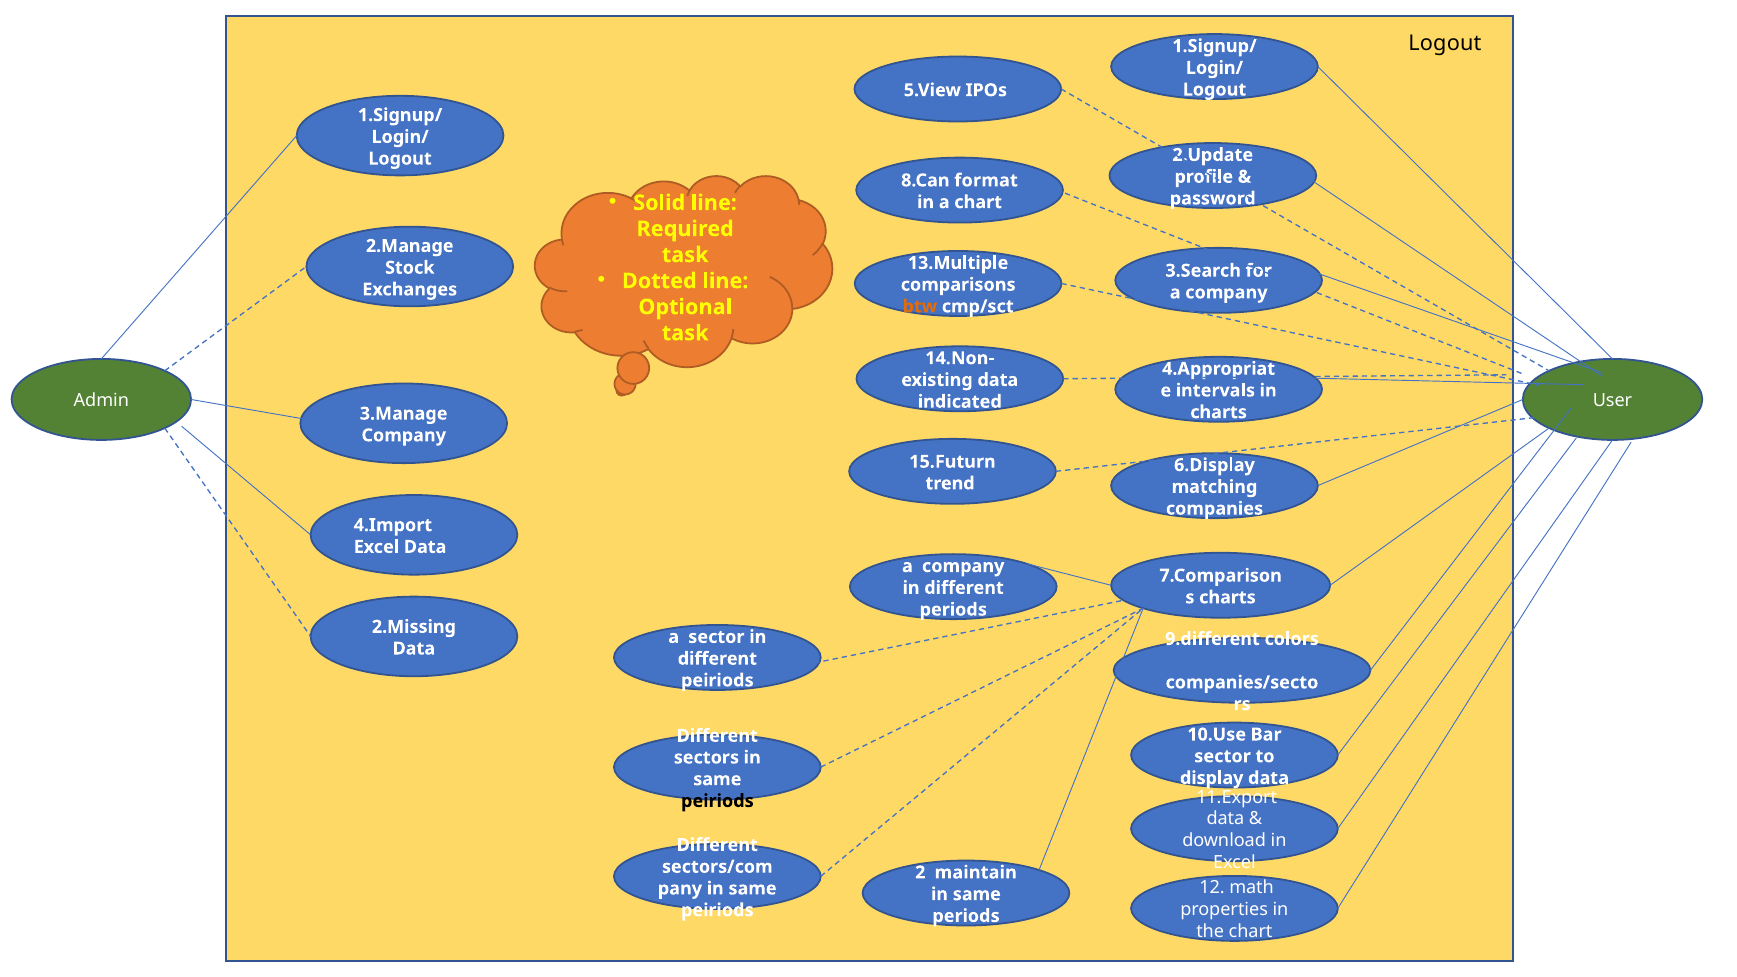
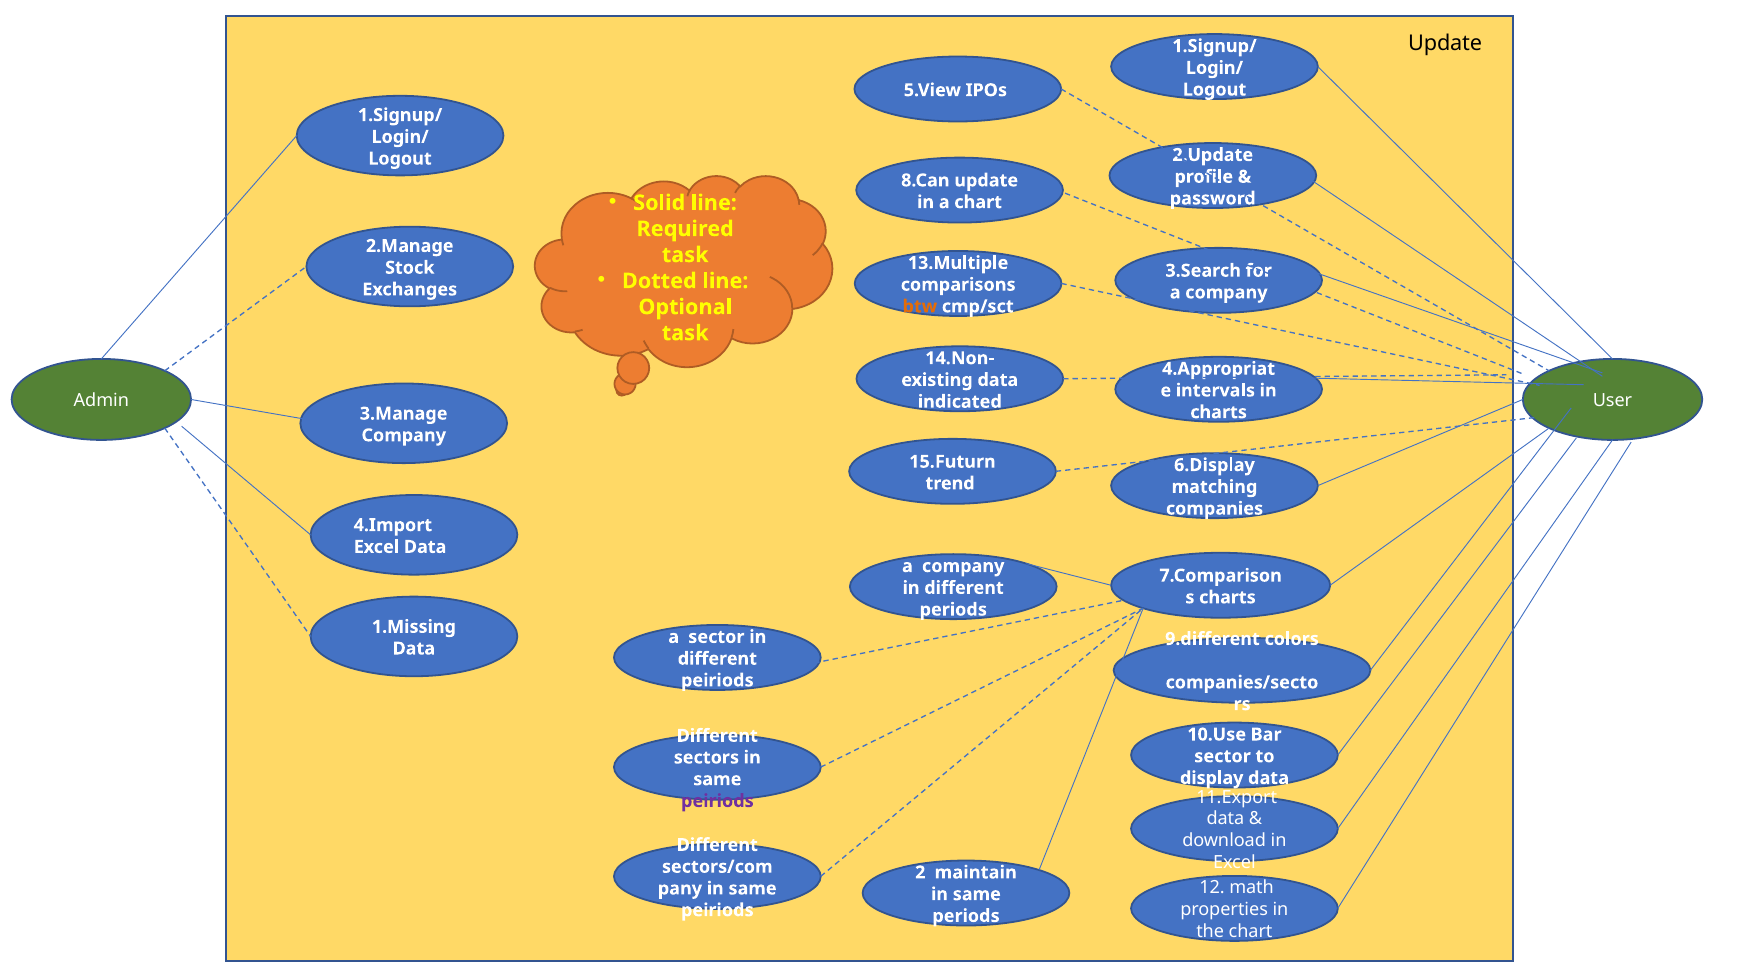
Logout: Logout -> Update (1445, 43)
8.Can format: format -> update (986, 180)
2.Missing: 2.Missing -> 1.Missing (414, 627)
peiriods colour: black -> purple (717, 801)
